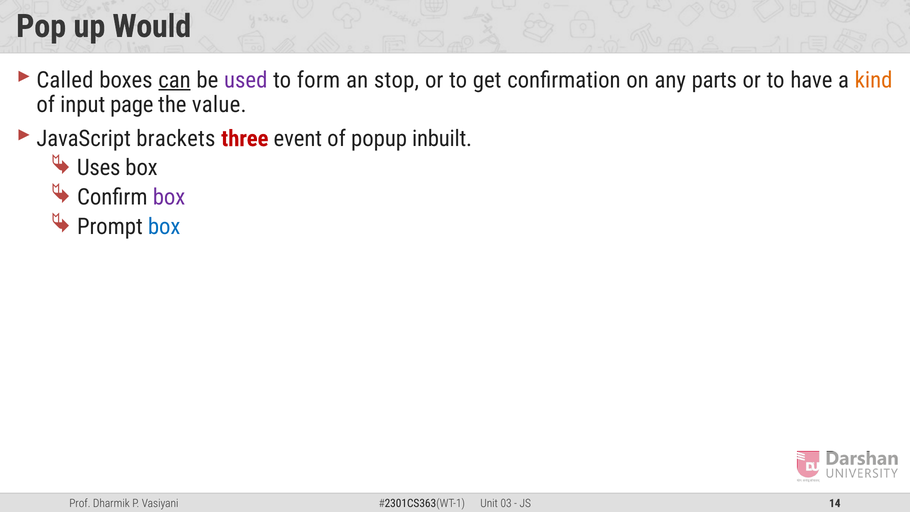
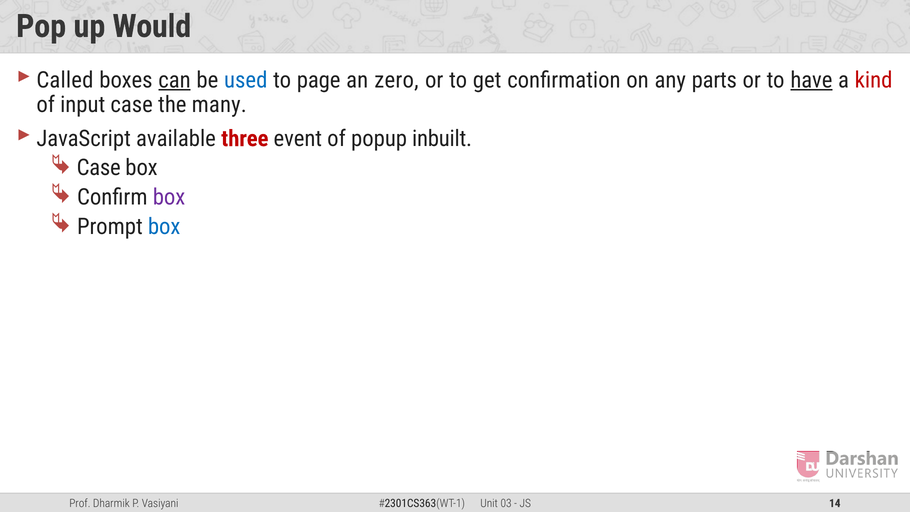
used colour: purple -> blue (246, 80)
form: form -> page (319, 80)
stop: stop -> zero (396, 80)
have underline: none -> present (811, 80)
kind colour: orange -> red (874, 80)
input page: page -> case (132, 105)
value: value -> many (219, 105)
brackets: brackets -> available (176, 139)
Uses: Uses -> Case (99, 168)
